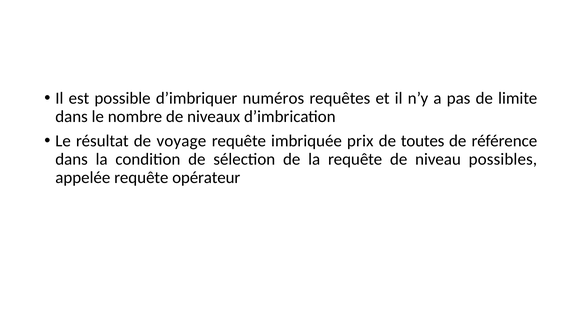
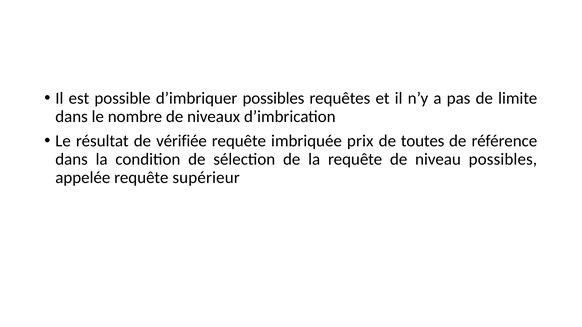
d’imbriquer numéros: numéros -> possibles (273, 98)
voyage: voyage -> vérifiée (182, 141)
opérateur: opérateur -> supérieur (206, 178)
